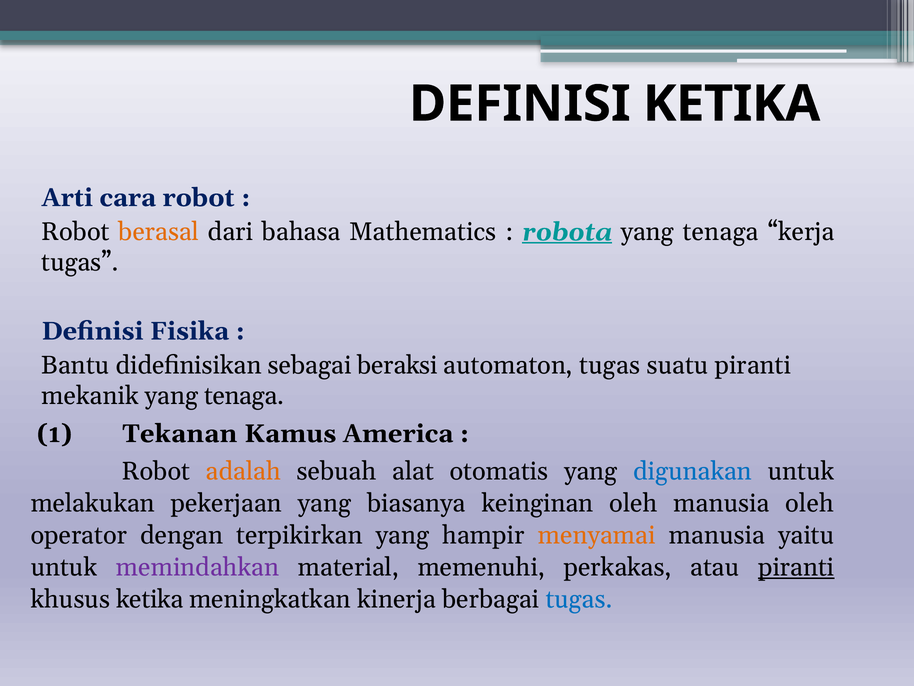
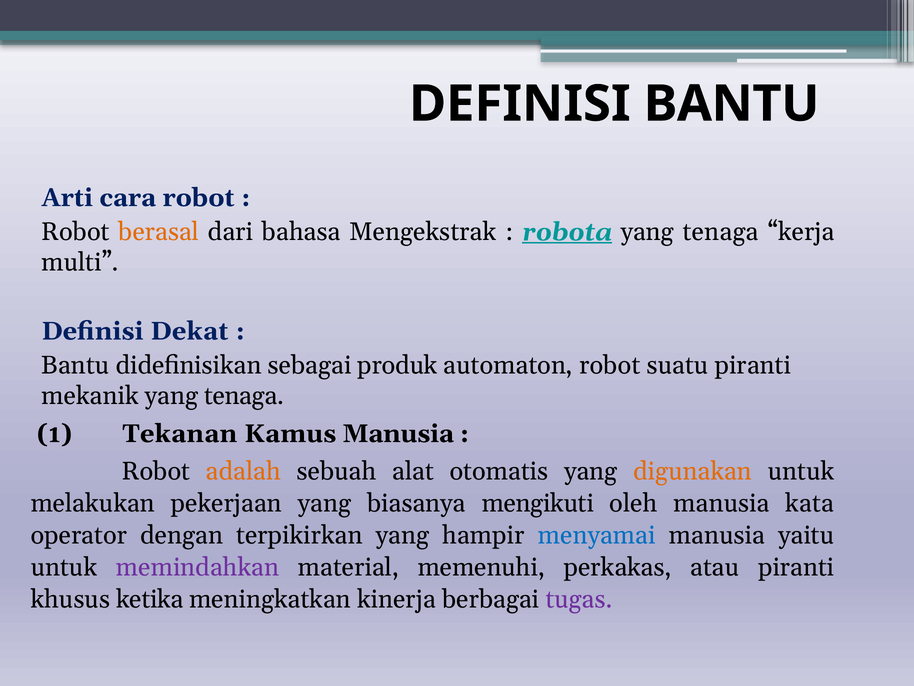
DEFINISI KETIKA: KETIKA -> BANTU (732, 104)
Mathematics: Mathematics -> Mengekstrak (423, 232)
tugas: tugas -> multi (80, 262)
Fisika: Fisika -> Dekat (189, 331)
beraksi: beraksi -> produk (398, 365)
automaton tugas: tugas -> robot (610, 365)
Kamus America: America -> Manusia (398, 433)
digunakan colour: blue -> orange (692, 471)
keinginan: keinginan -> mengikuti (538, 503)
manusia oleh: oleh -> kata (810, 503)
menyamai colour: orange -> blue (597, 535)
piranti underline: present -> none (796, 567)
tugas colour: blue -> purple (579, 599)
